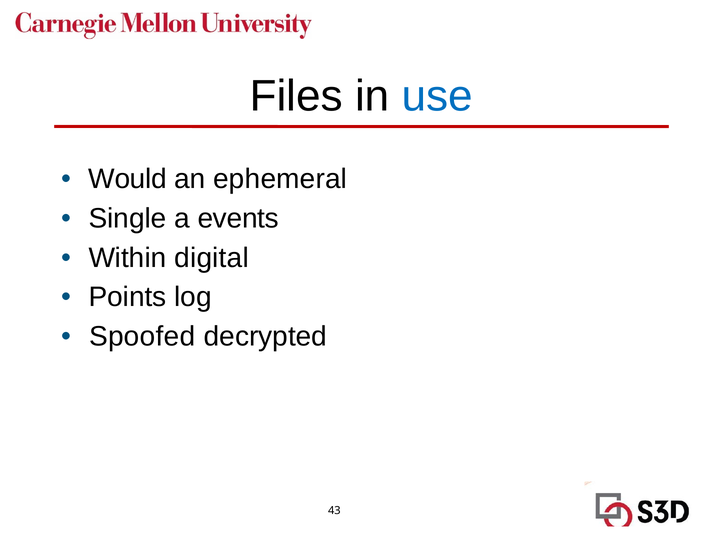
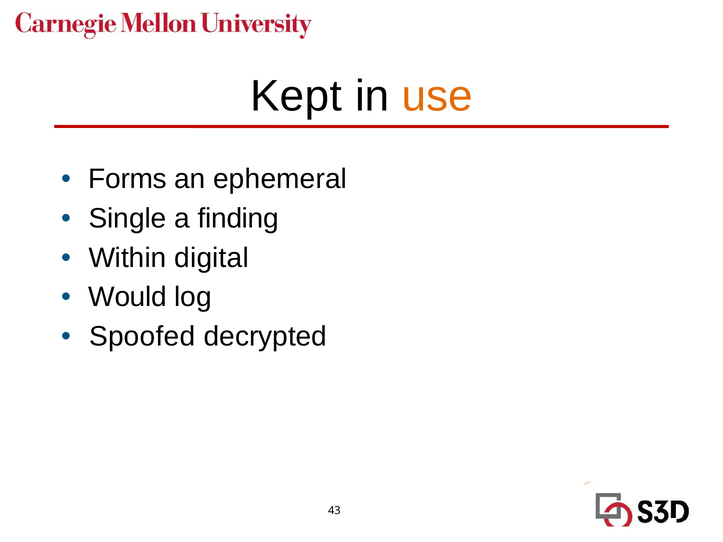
Files: Files -> Kept (296, 96)
use colour: blue -> orange (437, 96)
Would: Would -> Forms (128, 179)
events: events -> finding (238, 218)
Points: Points -> Would (128, 297)
